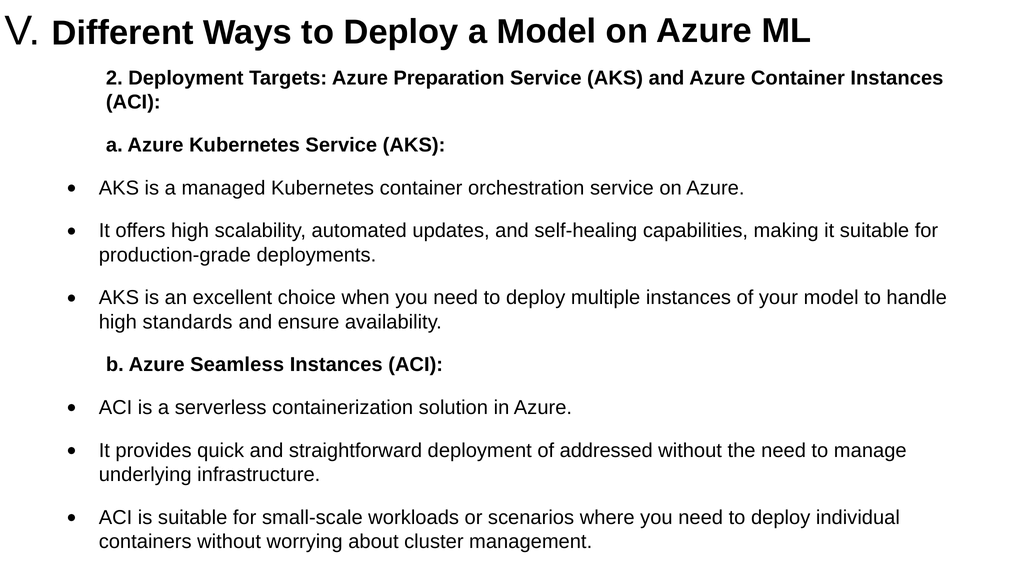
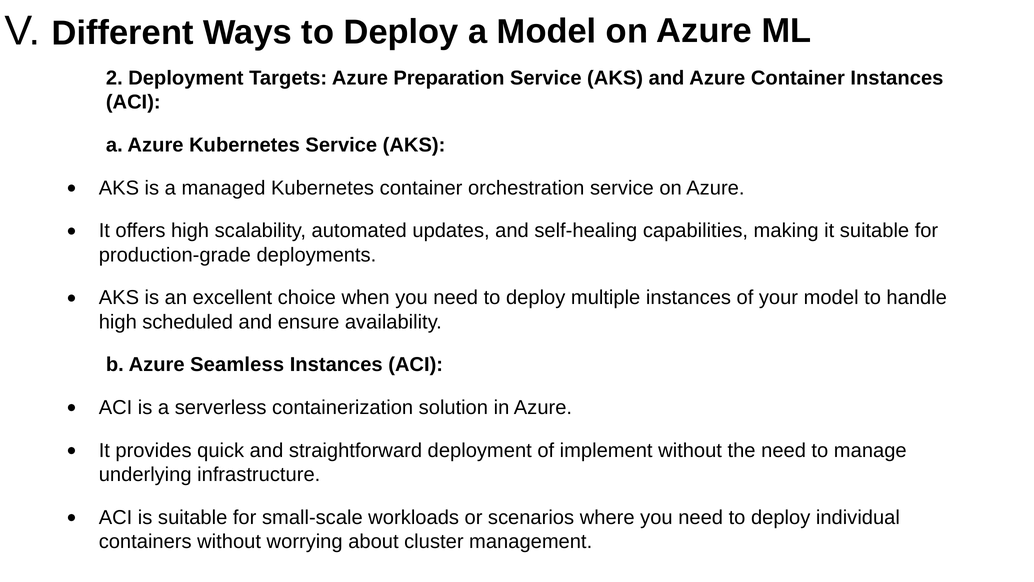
standards: standards -> scheduled (188, 322)
addressed: addressed -> implement (606, 450)
